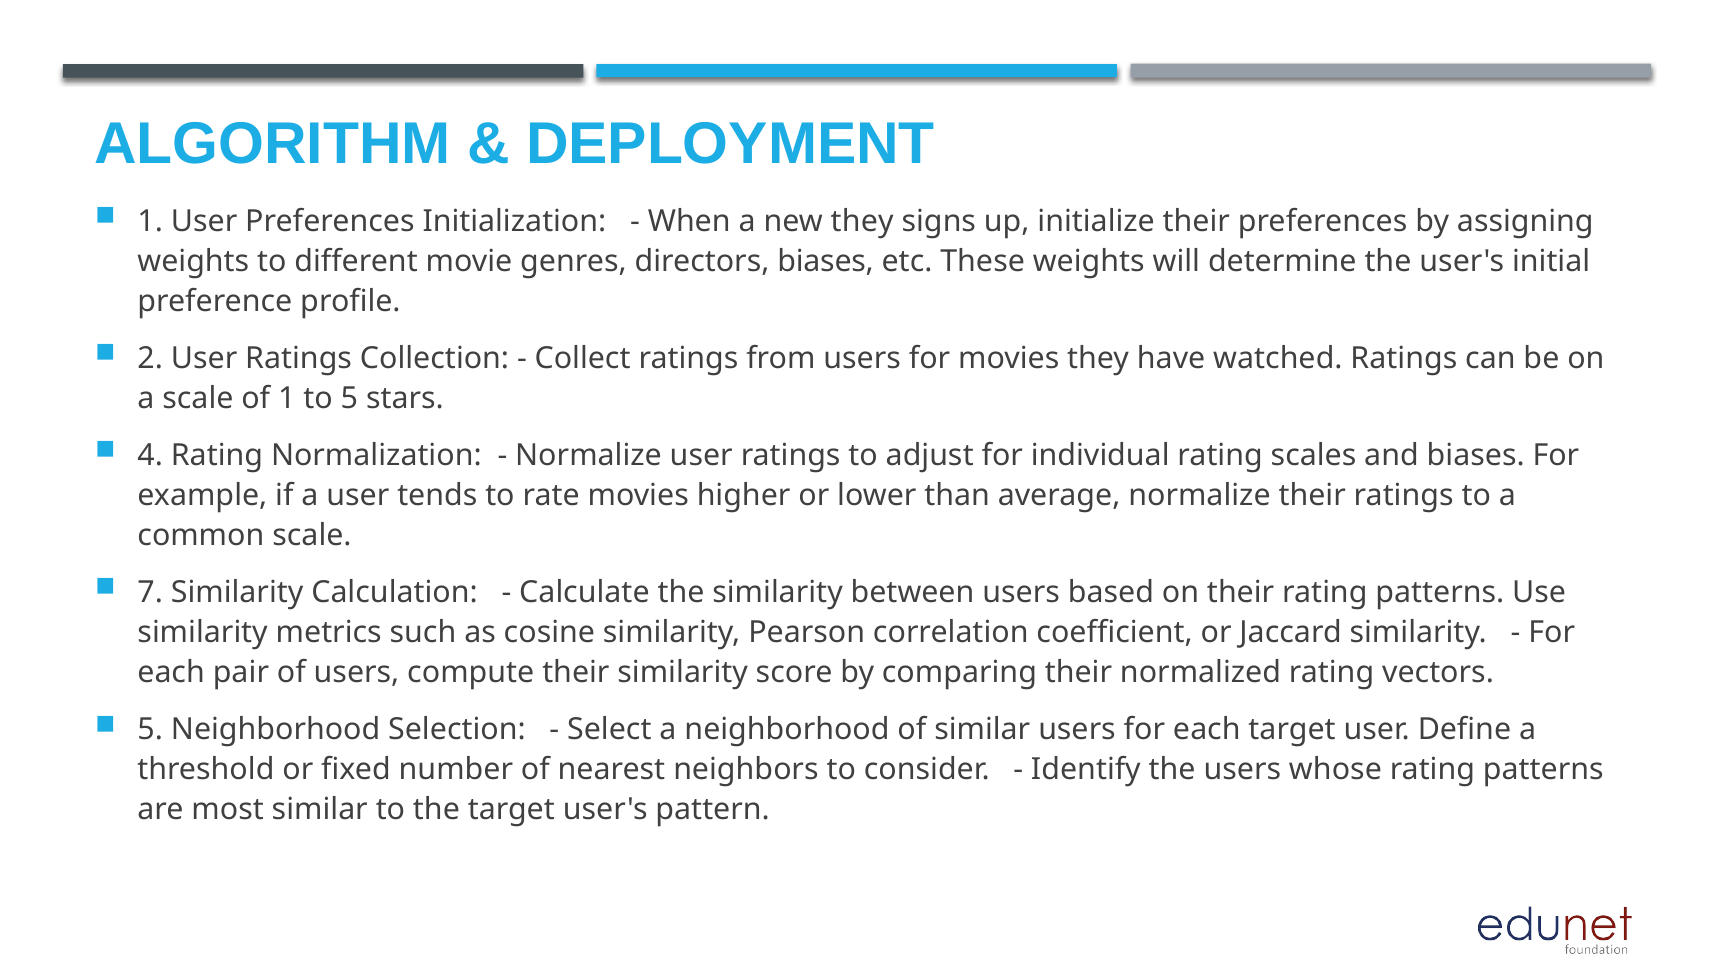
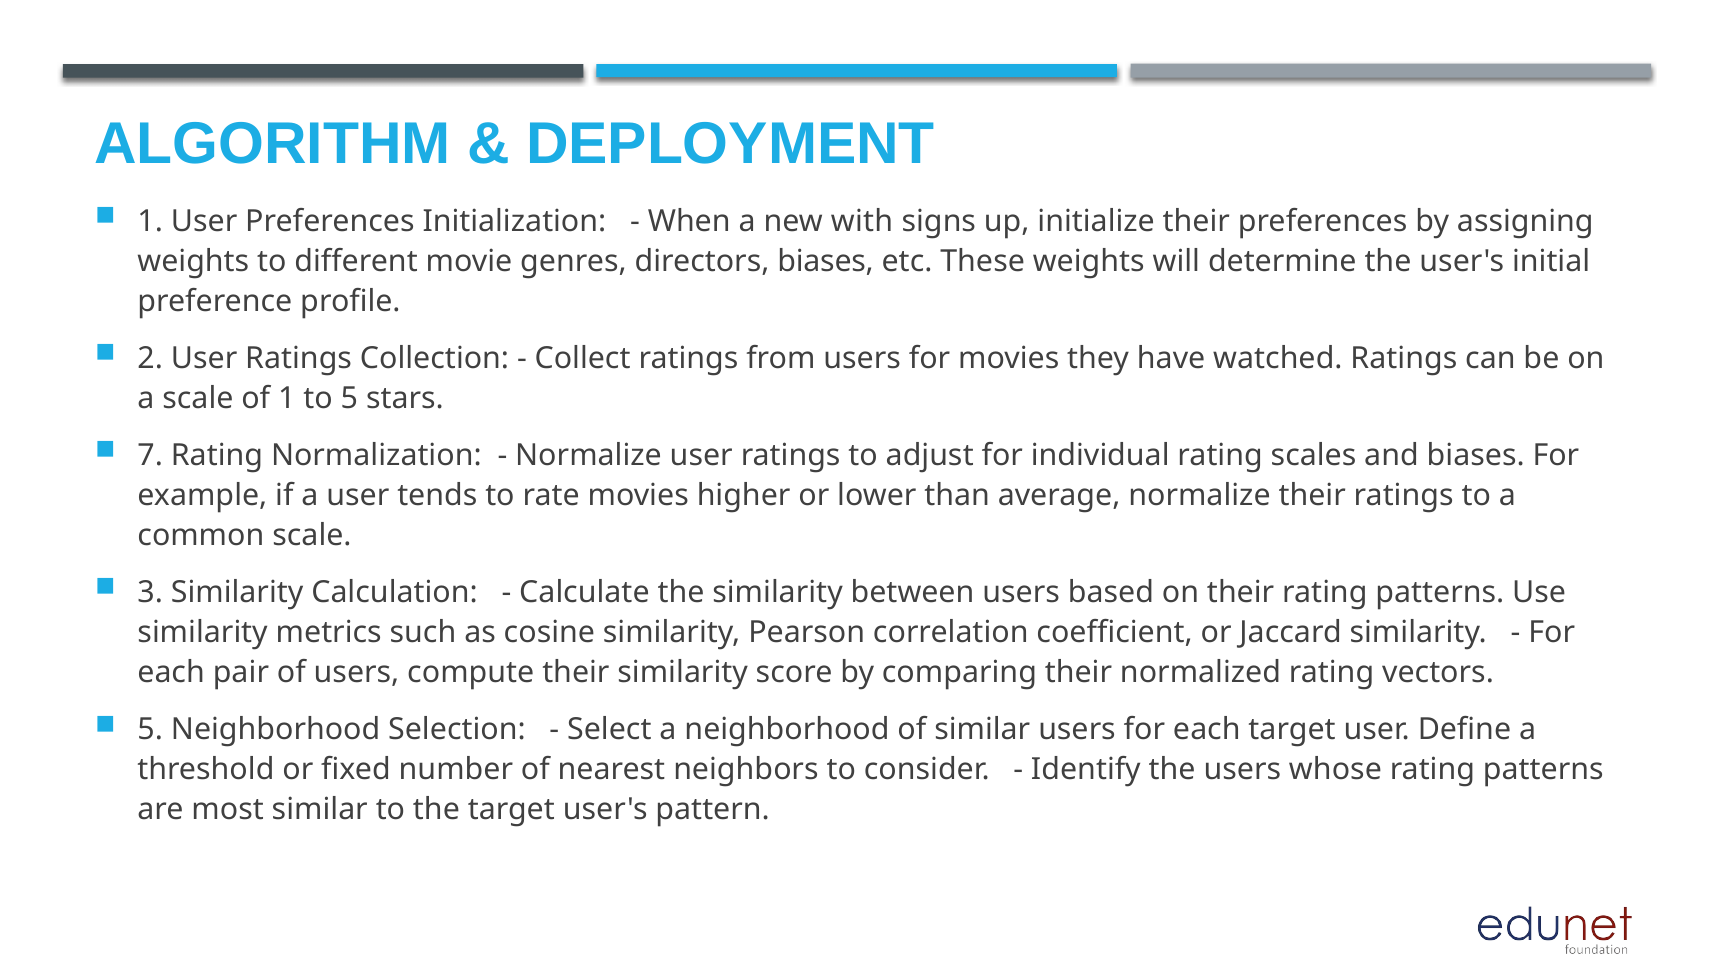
new they: they -> with (862, 221)
4: 4 -> 7 (150, 455)
7: 7 -> 3 (150, 592)
